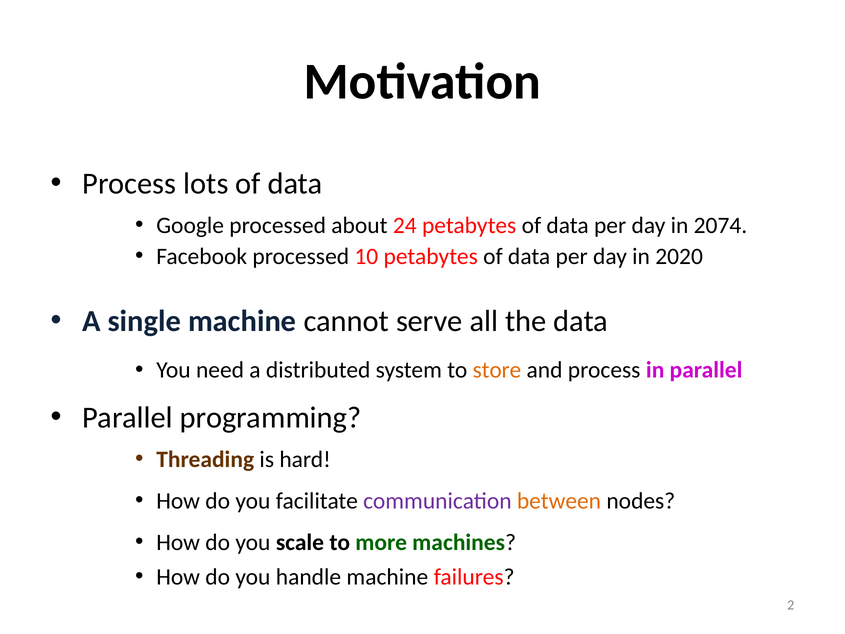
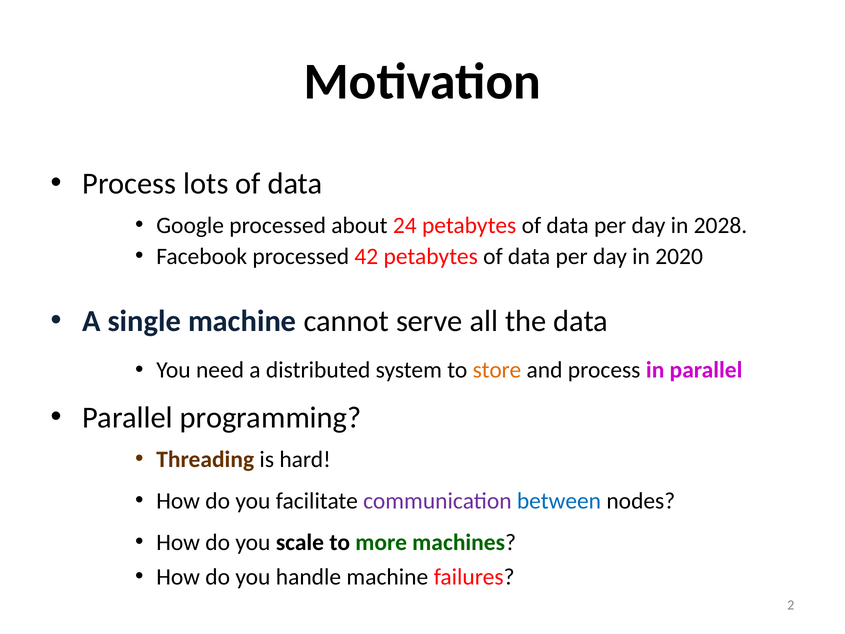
2074: 2074 -> 2028 (720, 225)
10: 10 -> 42 (366, 256)
between colour: orange -> blue (559, 501)
